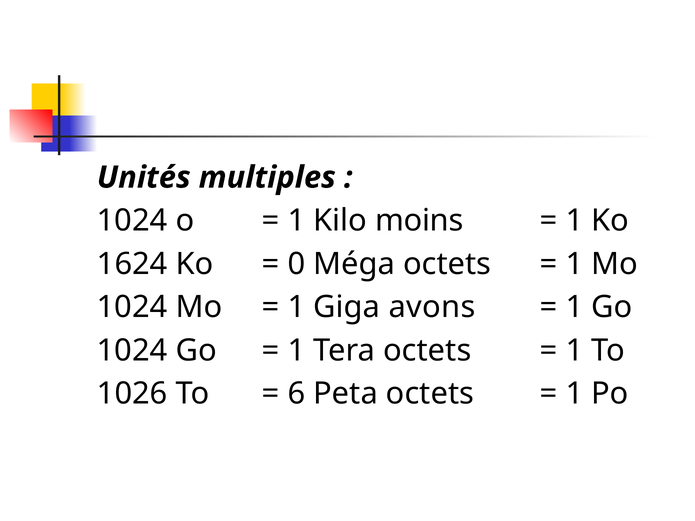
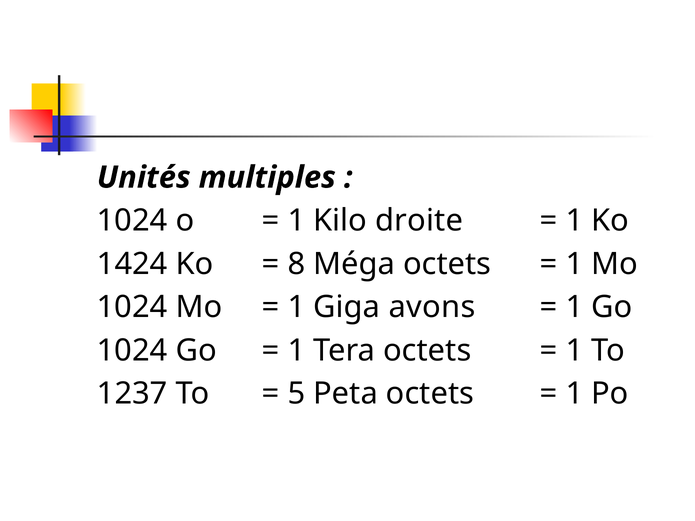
moins: moins -> droite (419, 221)
1624: 1624 -> 1424 (132, 264)
0: 0 -> 8 (296, 264)
1026: 1026 -> 1237 (132, 394)
6: 6 -> 5 (296, 394)
